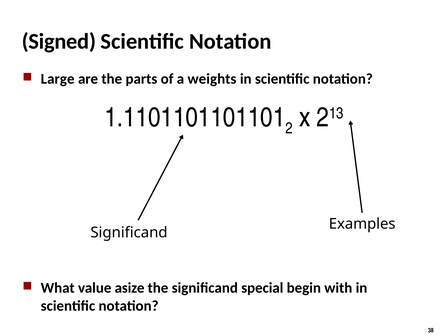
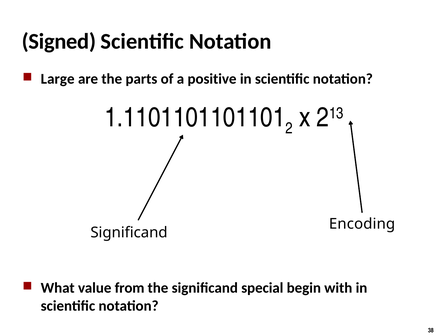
weights: weights -> positive (212, 79)
Examples: Examples -> Encoding (362, 224)
asize: asize -> from (130, 288)
